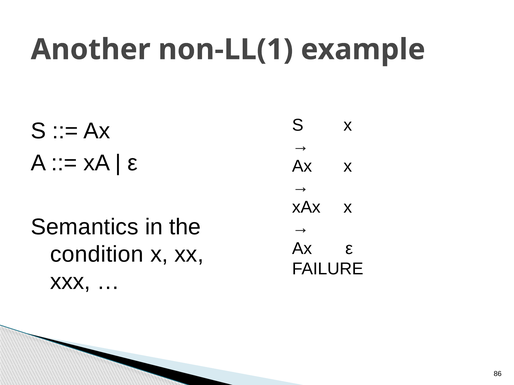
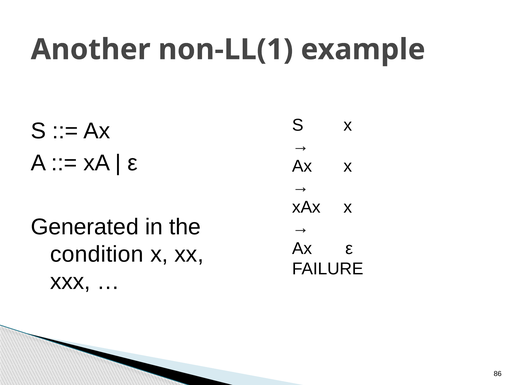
Semantics: Semantics -> Generated (85, 227)
